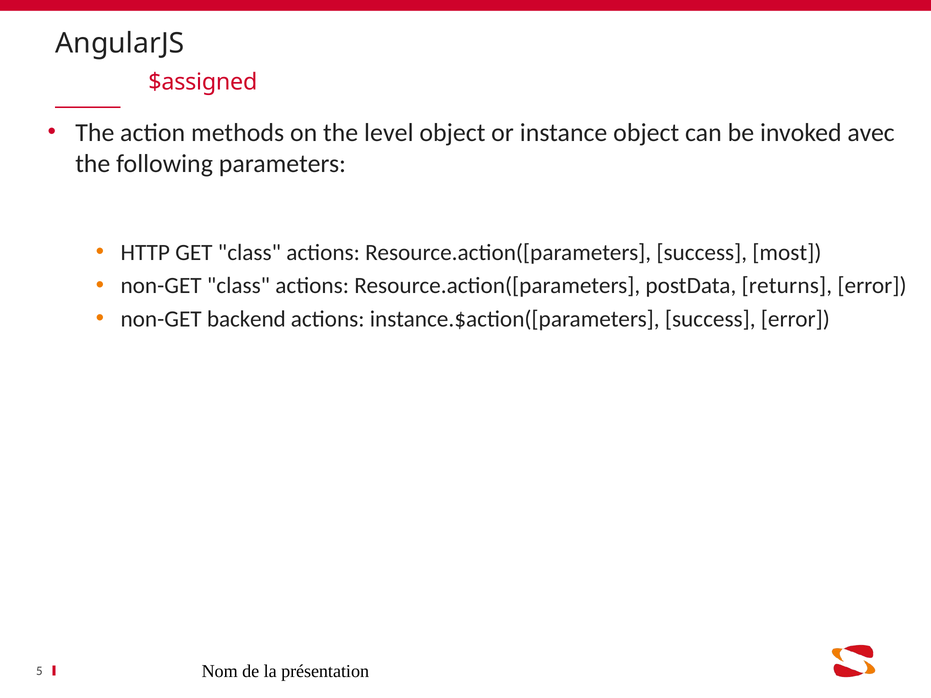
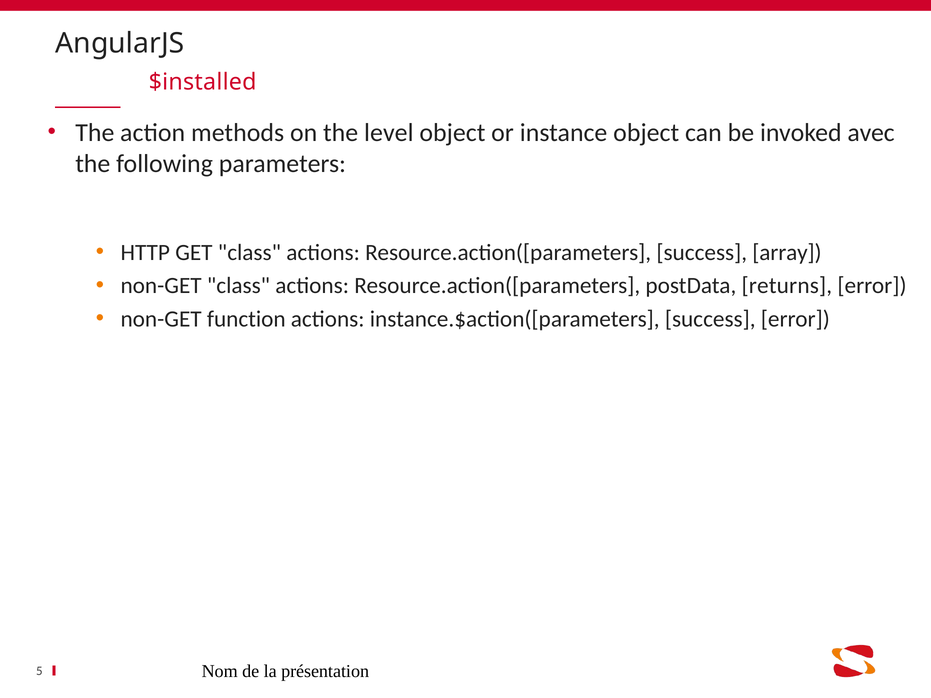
$assigned: $assigned -> $installed (203, 82)
most: most -> array (787, 253)
backend: backend -> function (246, 319)
